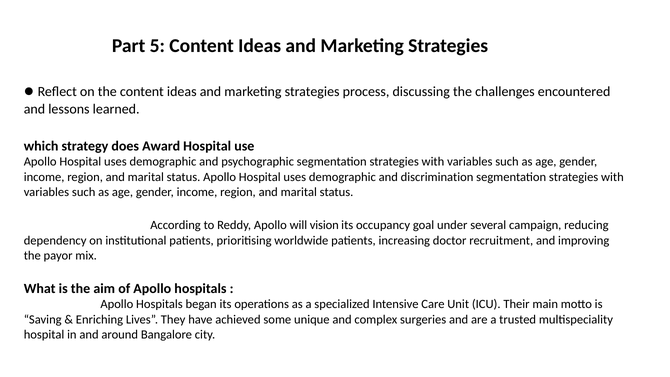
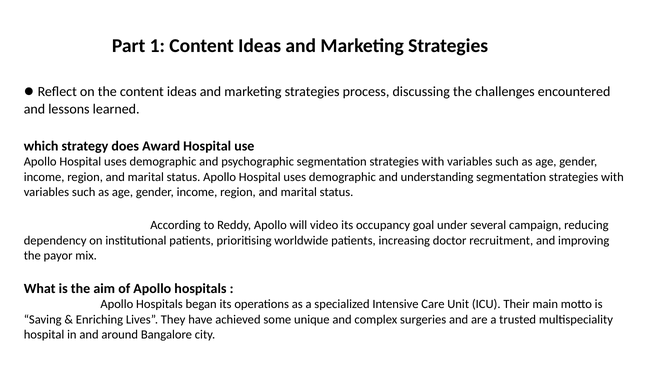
5: 5 -> 1 (157, 46)
discrimination: discrimination -> understanding (437, 177)
vision: vision -> video (324, 225)
